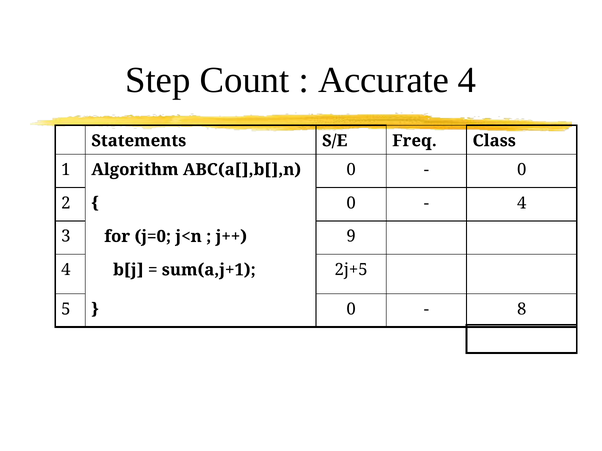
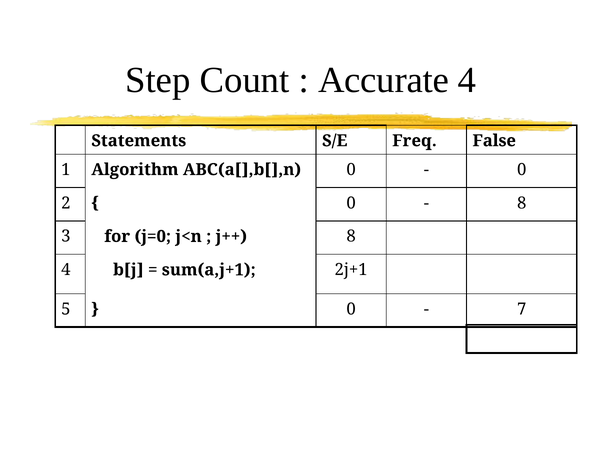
Class: Class -> False (494, 141)
4: 4 -> 8 (522, 203)
j++ 9: 9 -> 8 (351, 237)
2j+5: 2j+5 -> 2j+1 (351, 270)
8: 8 -> 7 (522, 309)
